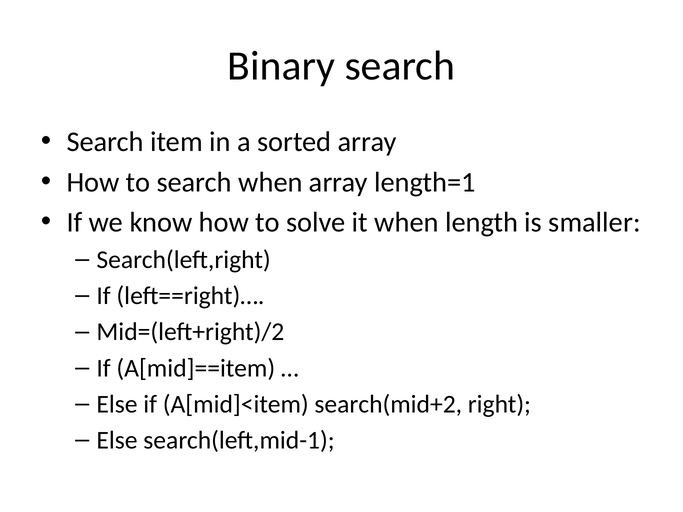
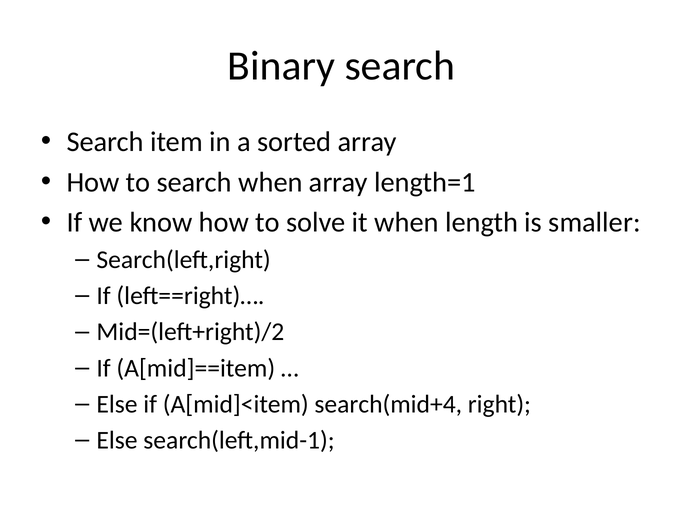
search(mid+2: search(mid+2 -> search(mid+4 (388, 404)
